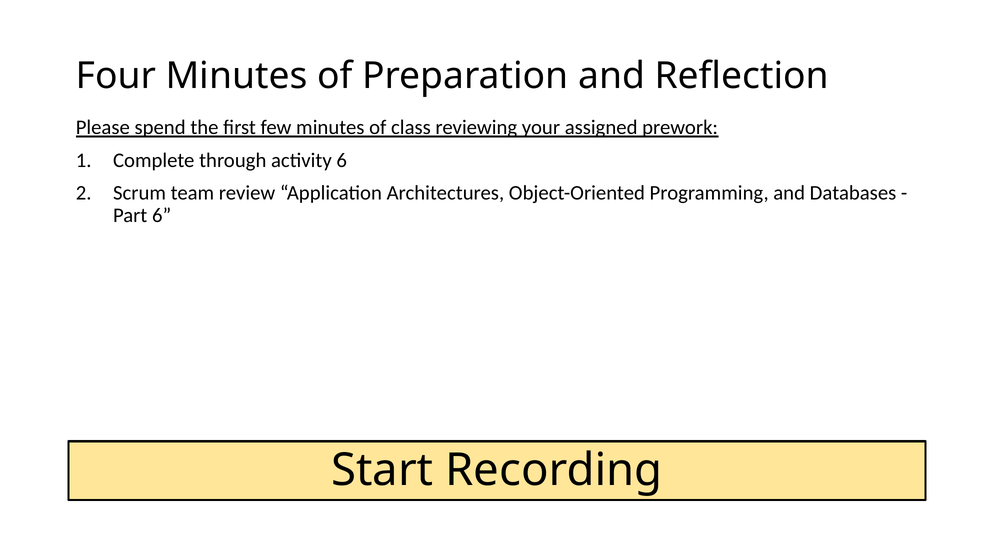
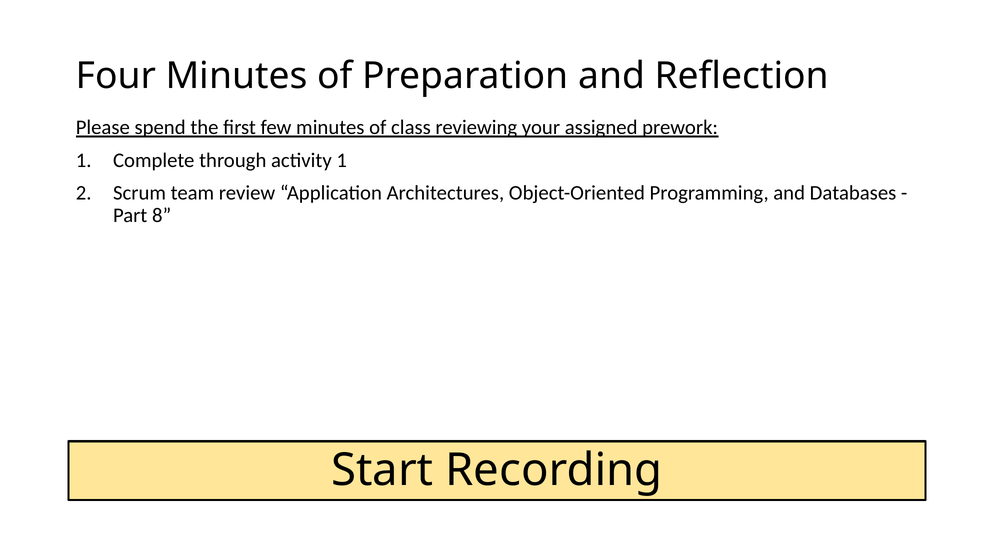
activity 6: 6 -> 1 (342, 160)
Part 6: 6 -> 8 (162, 215)
